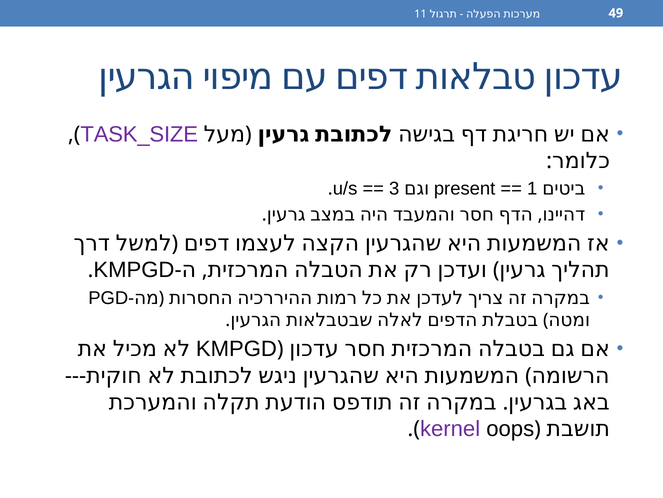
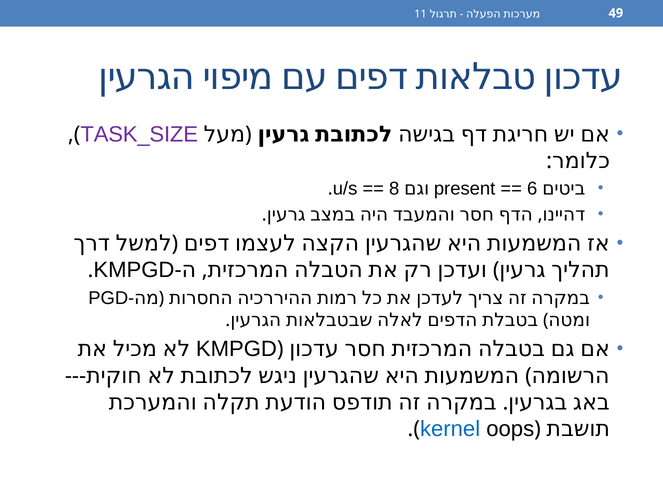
3: 3 -> 8 (394, 188)
1: 1 -> 6 (532, 188)
kernel colour: purple -> blue (450, 428)
